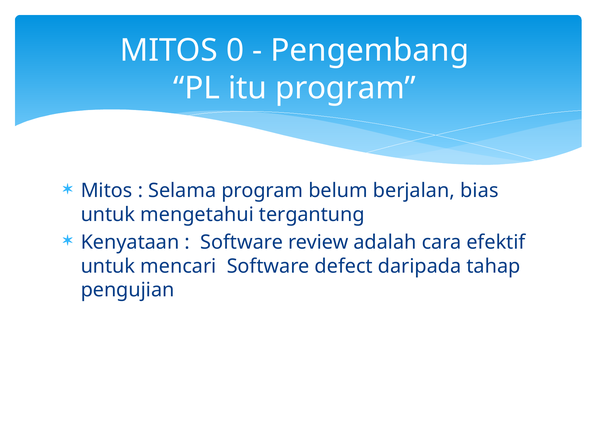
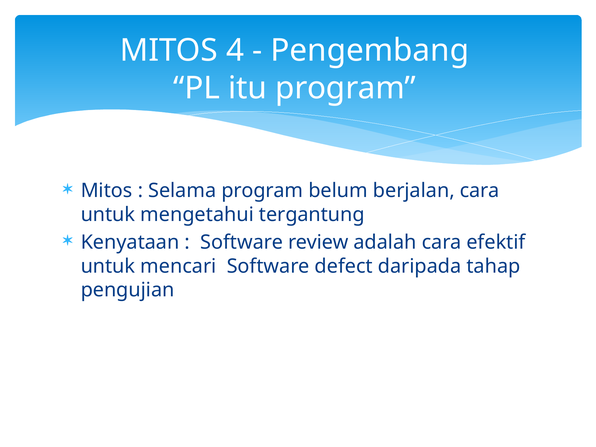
0: 0 -> 4 (235, 51)
berjalan bias: bias -> cara (480, 191)
